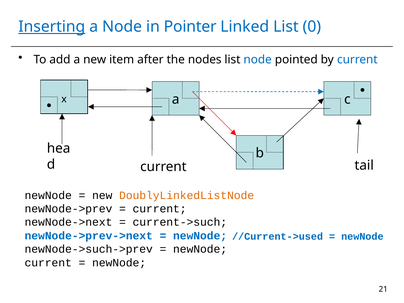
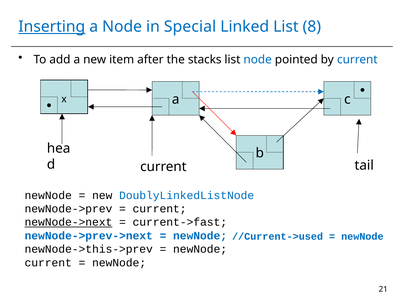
Pointer: Pointer -> Special (190, 27)
0: 0 -> 8 (312, 27)
nodes: nodes -> stacks (205, 60)
DoublyLinkedListNode colour: orange -> blue (187, 195)
newNode->next underline: none -> present (68, 222)
current->such: current->such -> current->fast (180, 222)
newNode->such->prev: newNode->such->prev -> newNode->this->prev (89, 249)
